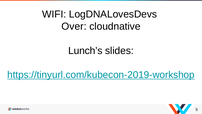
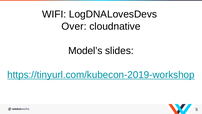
Lunch’s: Lunch’s -> Model’s (85, 50)
